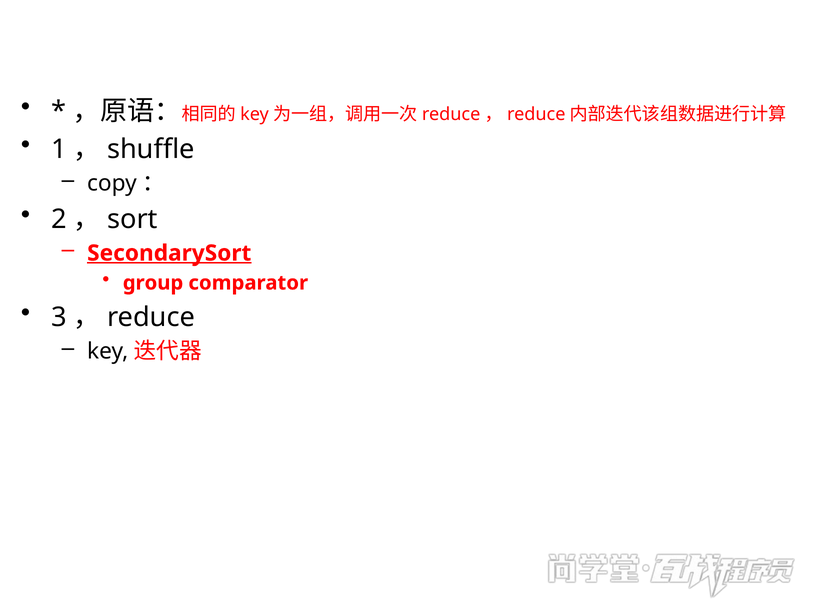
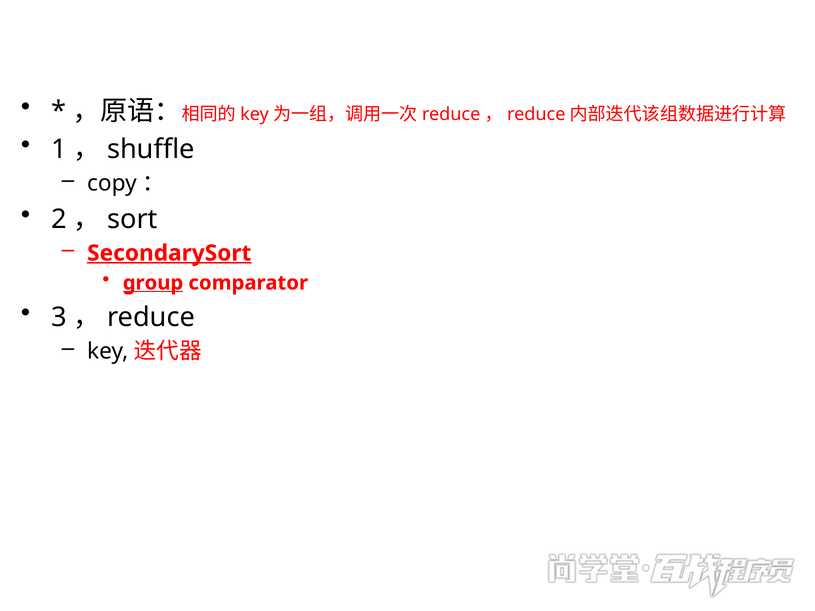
group underline: none -> present (153, 283)
